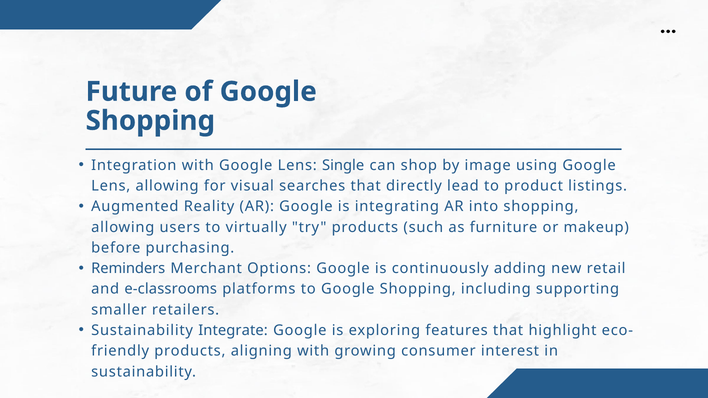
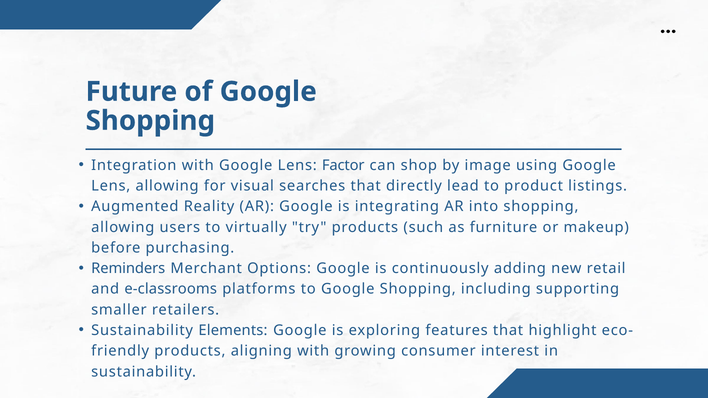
Single: Single -> Factor (343, 165)
Integrate: Integrate -> Elements (233, 331)
